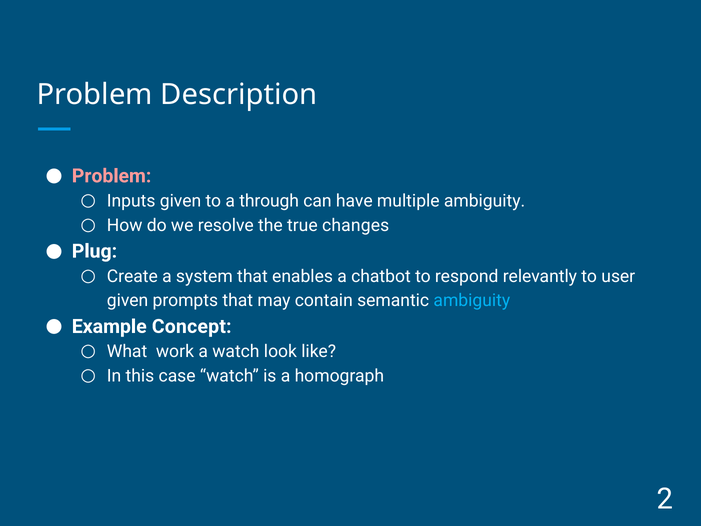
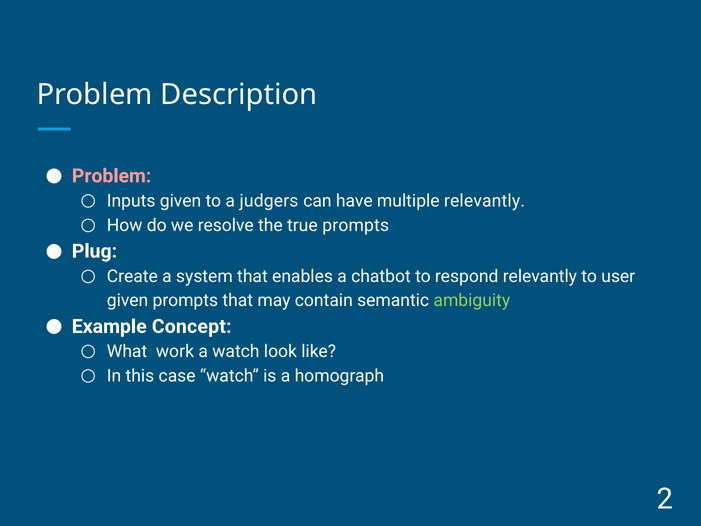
through: through -> judgers (269, 201)
multiple ambiguity: ambiguity -> relevantly (484, 201)
true changes: changes -> prompts (356, 225)
ambiguity colour: light blue -> light green (472, 300)
